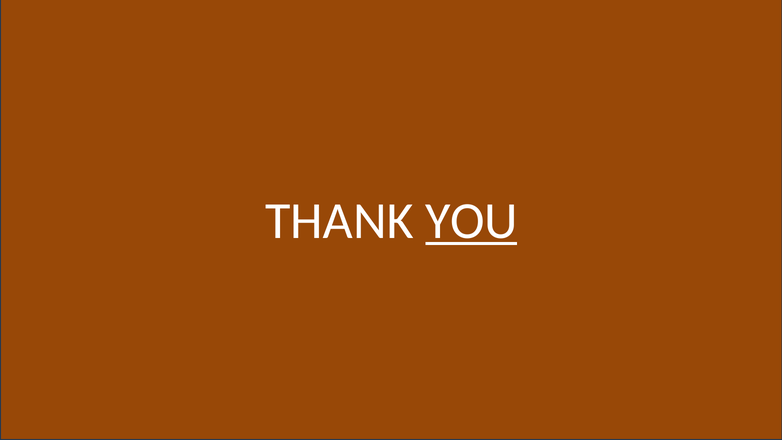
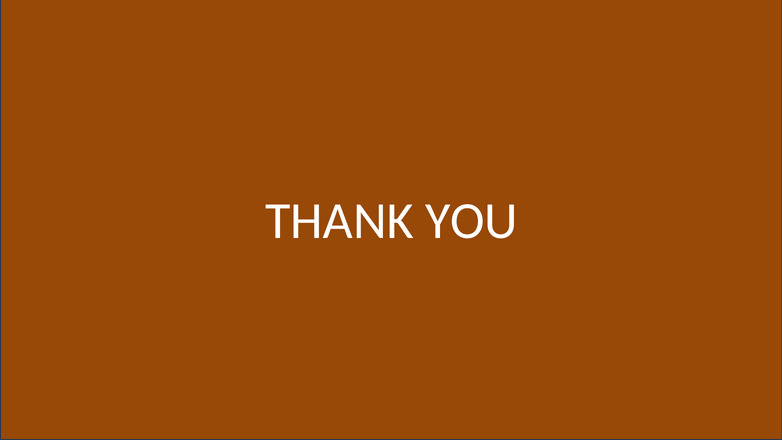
YOU underline: present -> none (472, 221)
